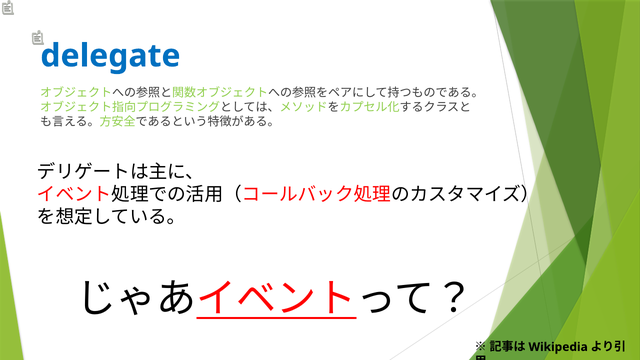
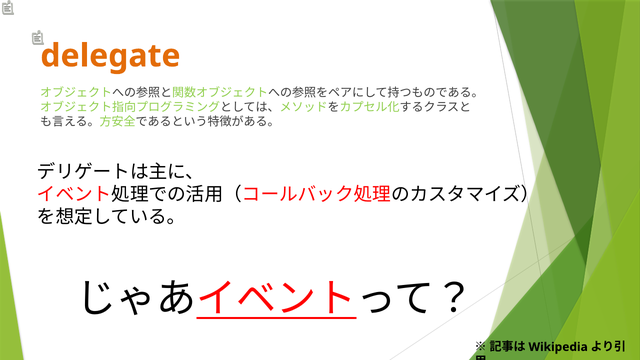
delegate colour: blue -> orange (110, 56)
